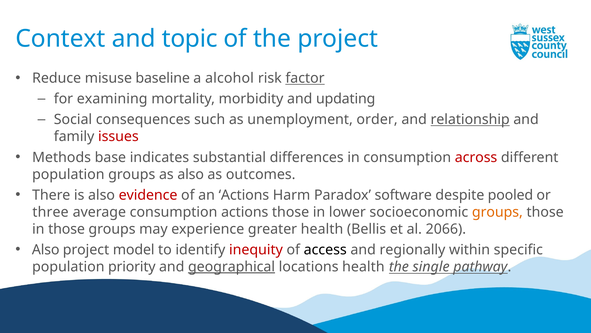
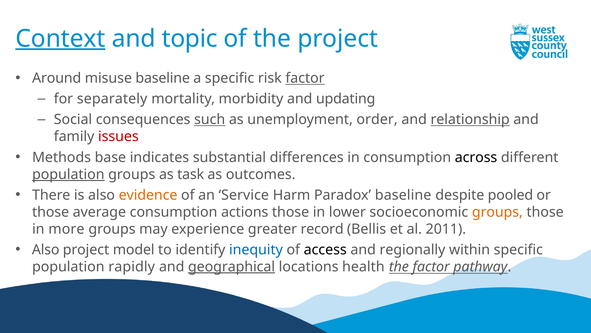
Context underline: none -> present (60, 39)
Reduce: Reduce -> Around (57, 78)
a alcohol: alcohol -> specific (230, 78)
examining: examining -> separately (112, 99)
such underline: none -> present (210, 119)
across colour: red -> black (476, 157)
population underline: none -> present (68, 174)
as also: also -> task (191, 174)
evidence colour: red -> orange (148, 195)
an Actions: Actions -> Service (244, 195)
Paradox software: software -> baseline (403, 195)
three: three -> those (51, 212)
in those: those -> more (66, 229)
greater health: health -> record (322, 229)
2066: 2066 -> 2011 (446, 229)
inequity colour: red -> blue (256, 249)
priority: priority -> rapidly (132, 266)
the single: single -> factor (431, 266)
